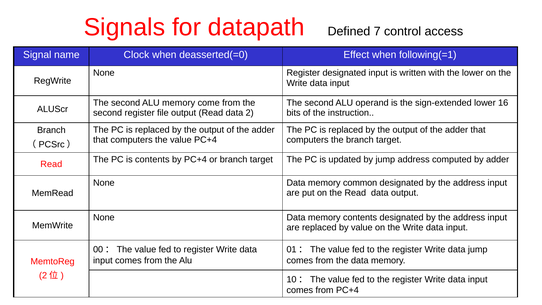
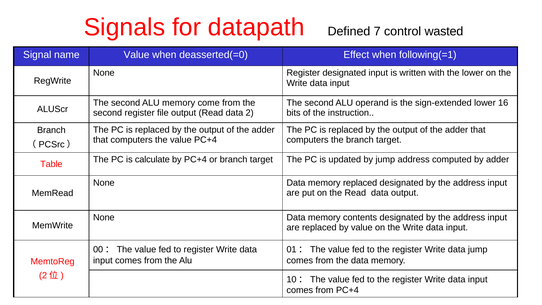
access: access -> wasted (444, 31)
name Clock: Clock -> Value (137, 55)
is contents: contents -> calculate (152, 160)
Read: Read -> Table (51, 164)
memory common: common -> replaced (360, 183)
